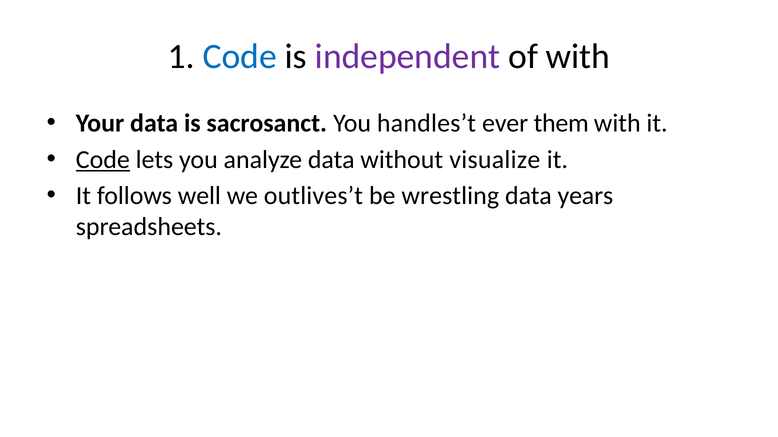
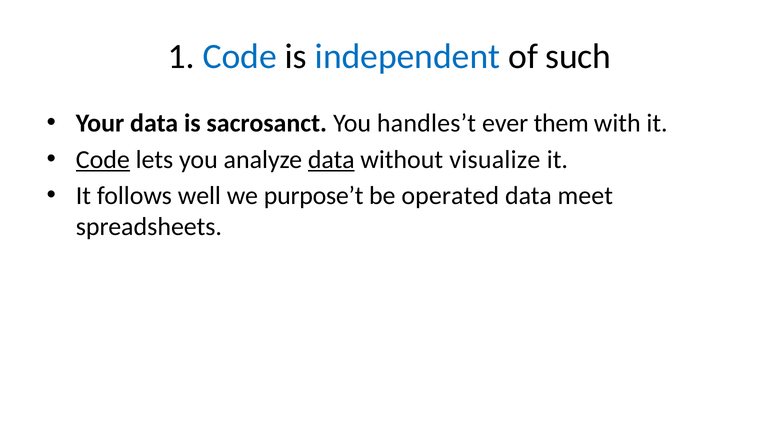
independent colour: purple -> blue (408, 56)
of with: with -> such (578, 56)
data underline: none -> present (331, 160)
outlives’t: outlives’t -> purpose’t (314, 196)
wrestling: wrestling -> operated (450, 196)
years: years -> meet (585, 196)
